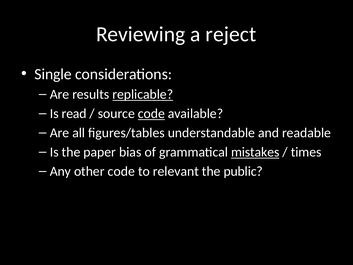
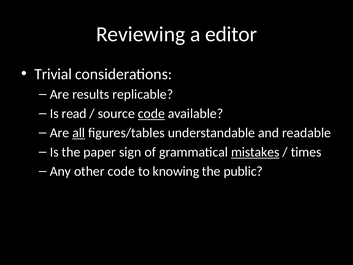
reject: reject -> editor (231, 34)
Single: Single -> Trivial (53, 74)
replicable underline: present -> none (143, 94)
all underline: none -> present (79, 133)
bias: bias -> sign (130, 152)
relevant: relevant -> knowing (176, 171)
